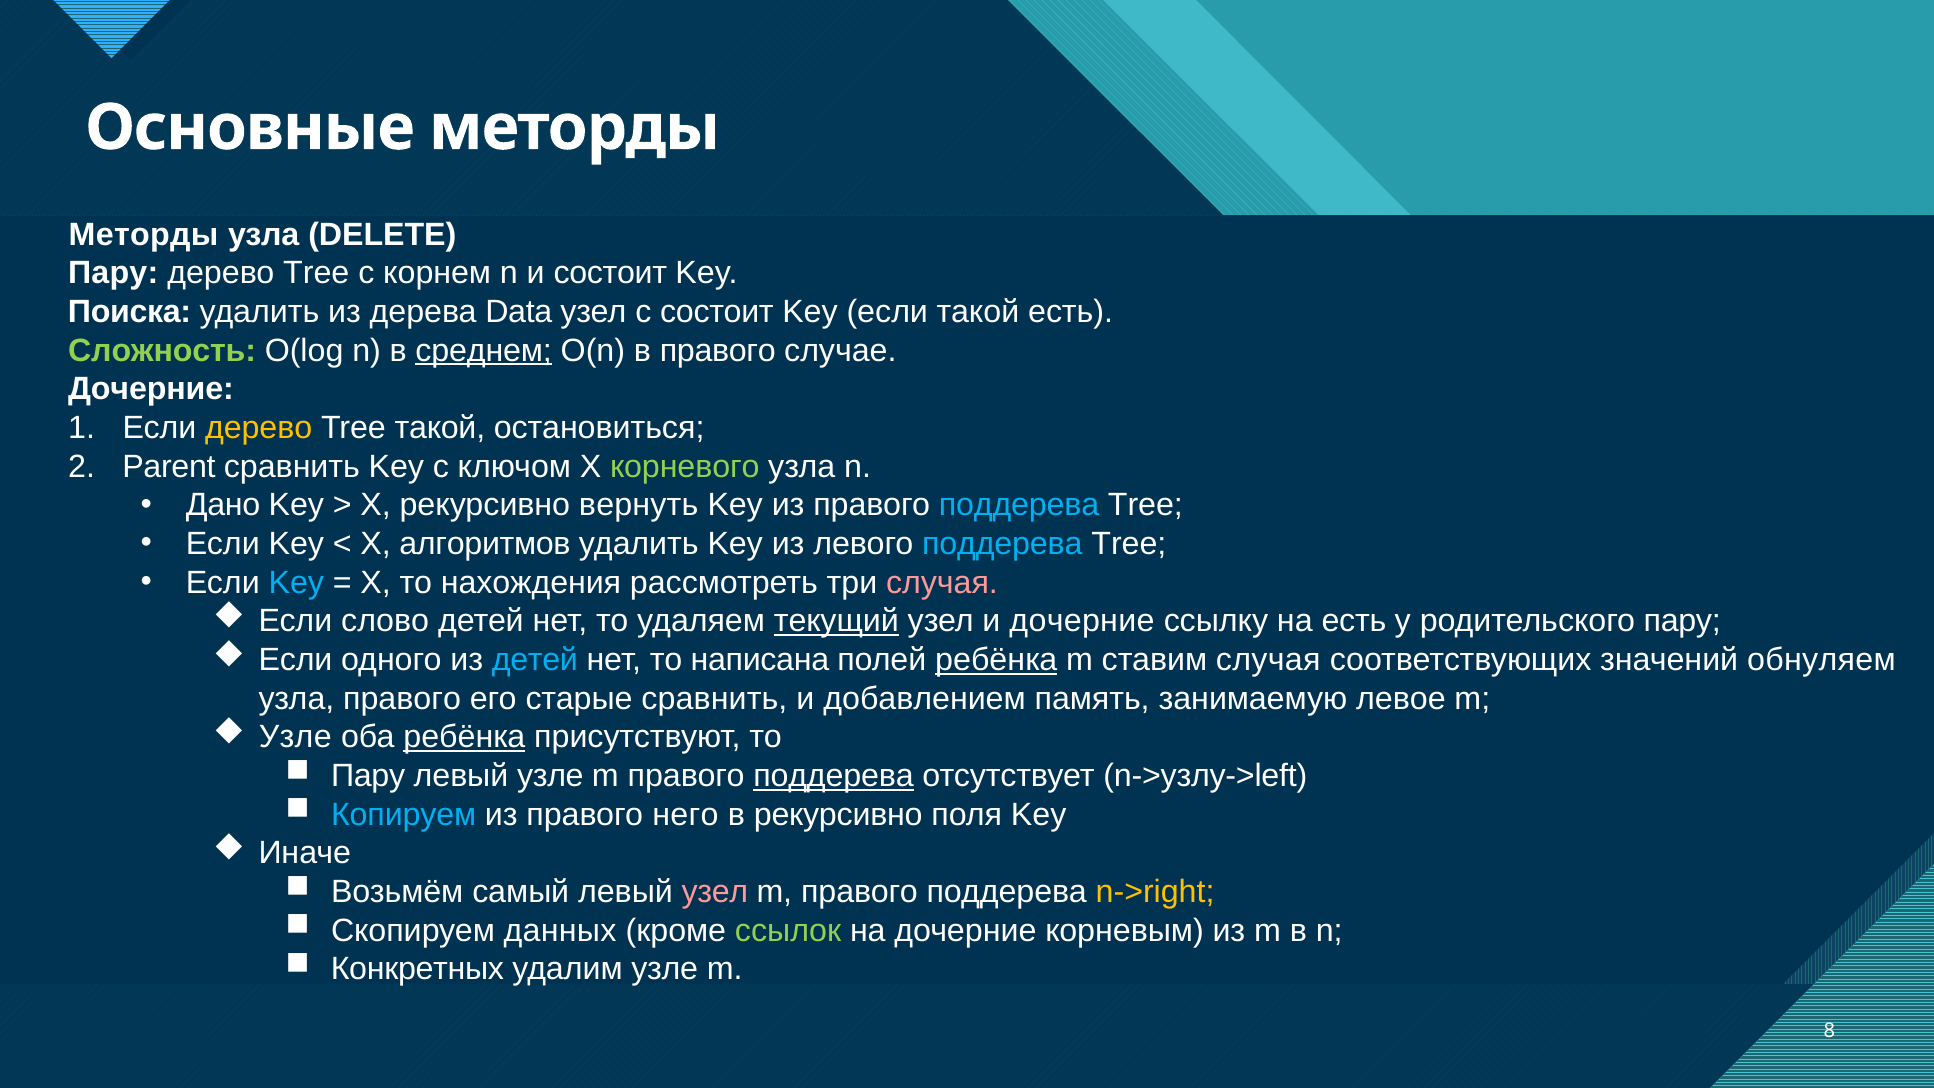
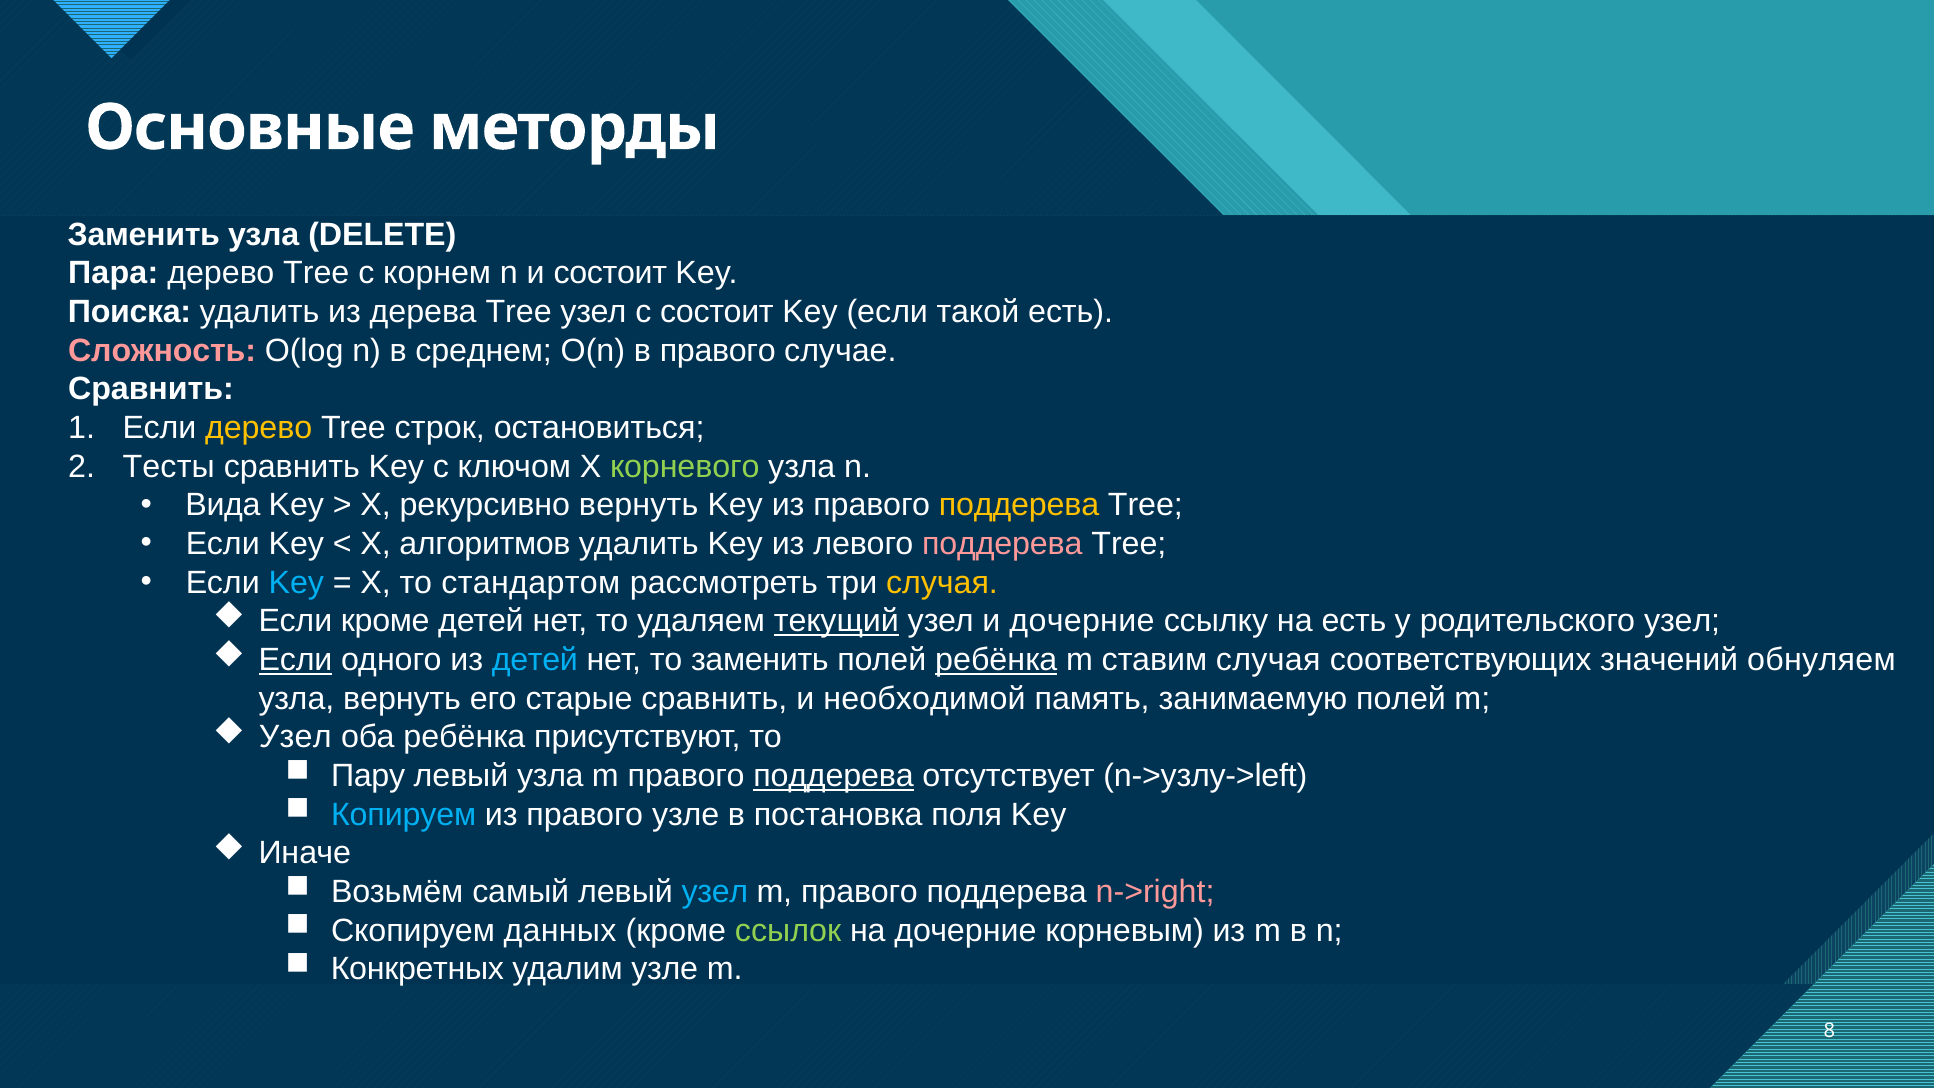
Меторды: Меторды -> Заменить (144, 235)
Пару: Пару -> Пара (113, 273)
дерева Data: Data -> Tree (519, 312)
Сложность colour: light green -> pink (162, 351)
среднем underline: present -> none (484, 351)
Дочерние: Дочерние -> Сравнить (151, 389)
Tree такой: такой -> строк (440, 428)
Parent: Parent -> Тесты (169, 467)
Дано: Дано -> Вида (223, 505)
поддерева colour: light blue -> yellow (1019, 505)
поддерева colour: light blue -> pink (1002, 544)
нахождения: нахождения -> стандартом (531, 583)
случая colour: pink -> yellow (942, 583)
Если слово: слово -> кроме (385, 621)
родительского пару: пару -> узел (1682, 621)
Если underline: none -> present (295, 660)
то написана: написана -> заменить (760, 660)
узла правого: правого -> вернуть (402, 699)
добавлением: добавлением -> необходимой (924, 699)
занимаемую левое: левое -> полей (1401, 699)
Узле: Узле -> Узел (295, 737)
ребёнка underline: present -> none (464, 737)
левый узле: узле -> узла (550, 776)
правого него: него -> узле (686, 814)
в рекурсивно: рекурсивно -> постановка (838, 814)
узел colour: pink -> light blue (715, 892)
n->right colour: yellow -> pink (1155, 892)
